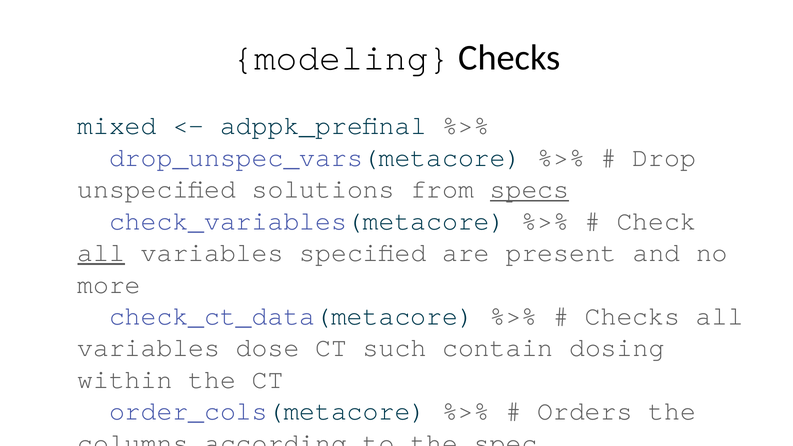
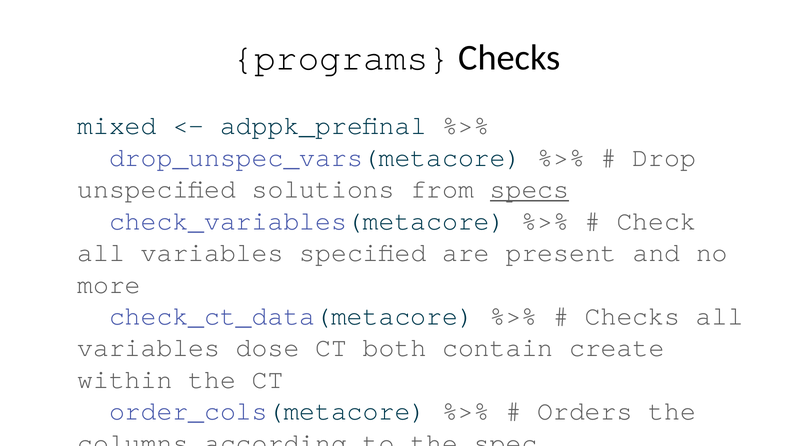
modeling: modeling -> programs (341, 58)
all underline: present -> none (101, 253)
such: such -> both (395, 348)
dosing: dosing -> create (617, 348)
